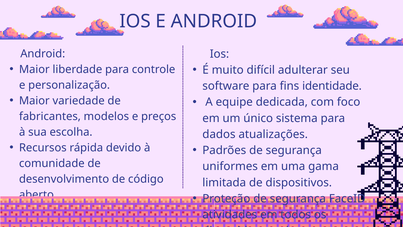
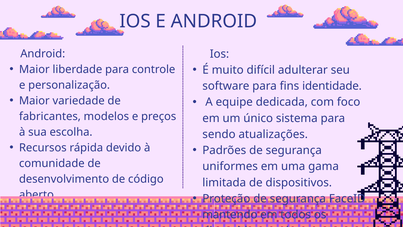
dados: dados -> sendo (219, 134)
atividades: atividades -> mantendo (230, 214)
